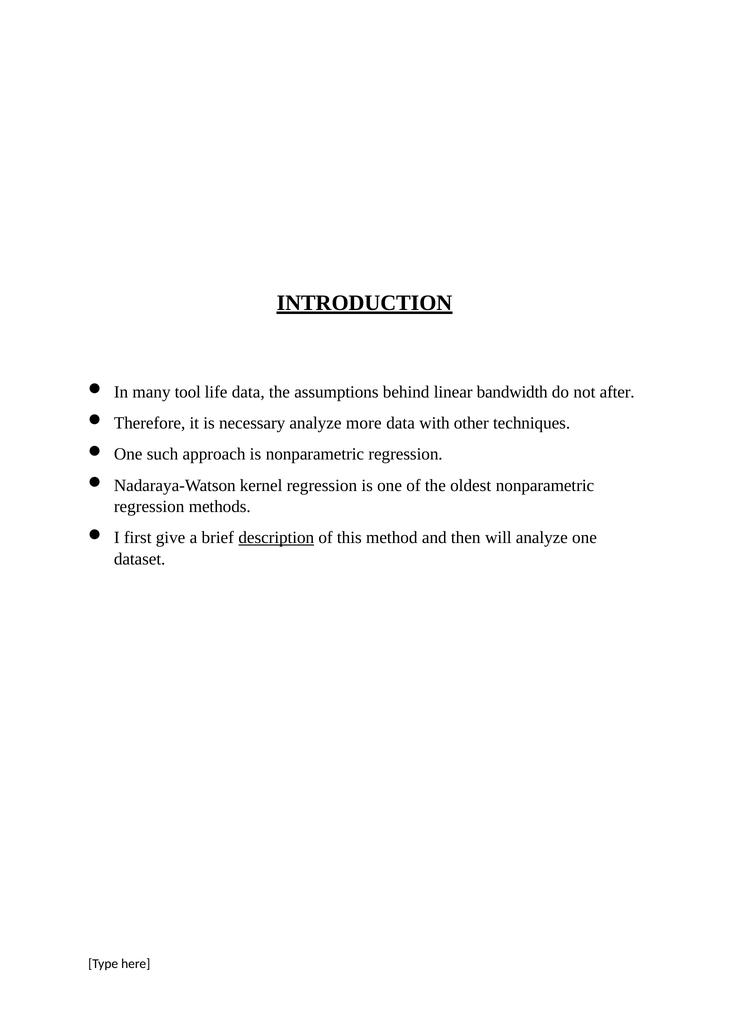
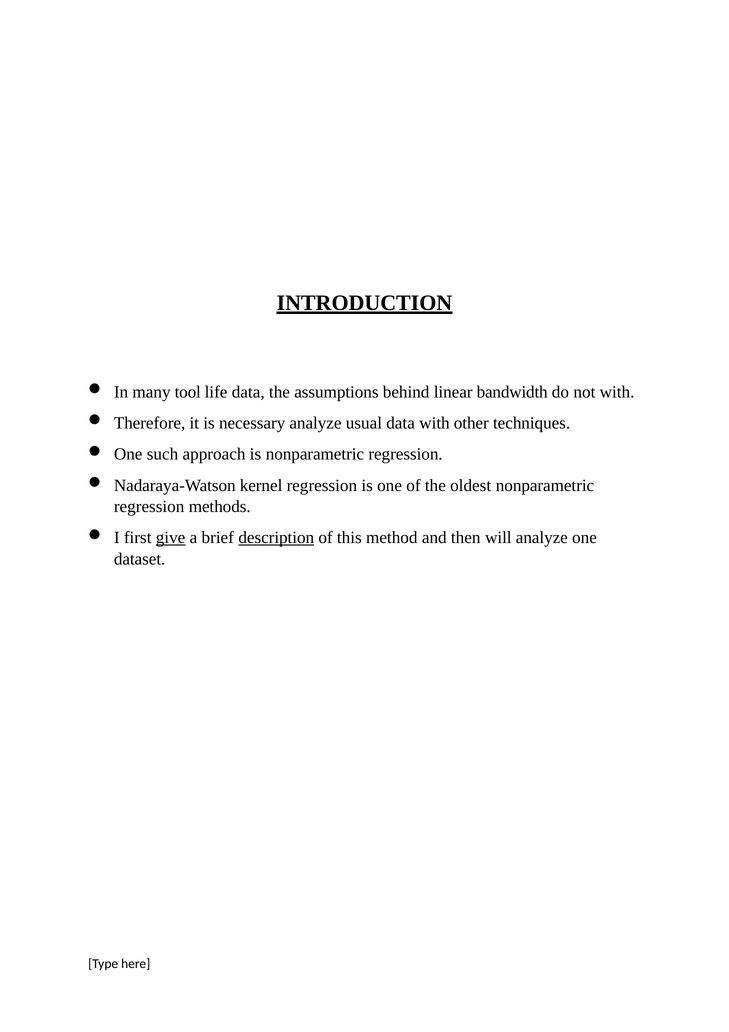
not after: after -> with (617, 392)
more: more -> usual (364, 423)
give underline: none -> present (171, 538)
